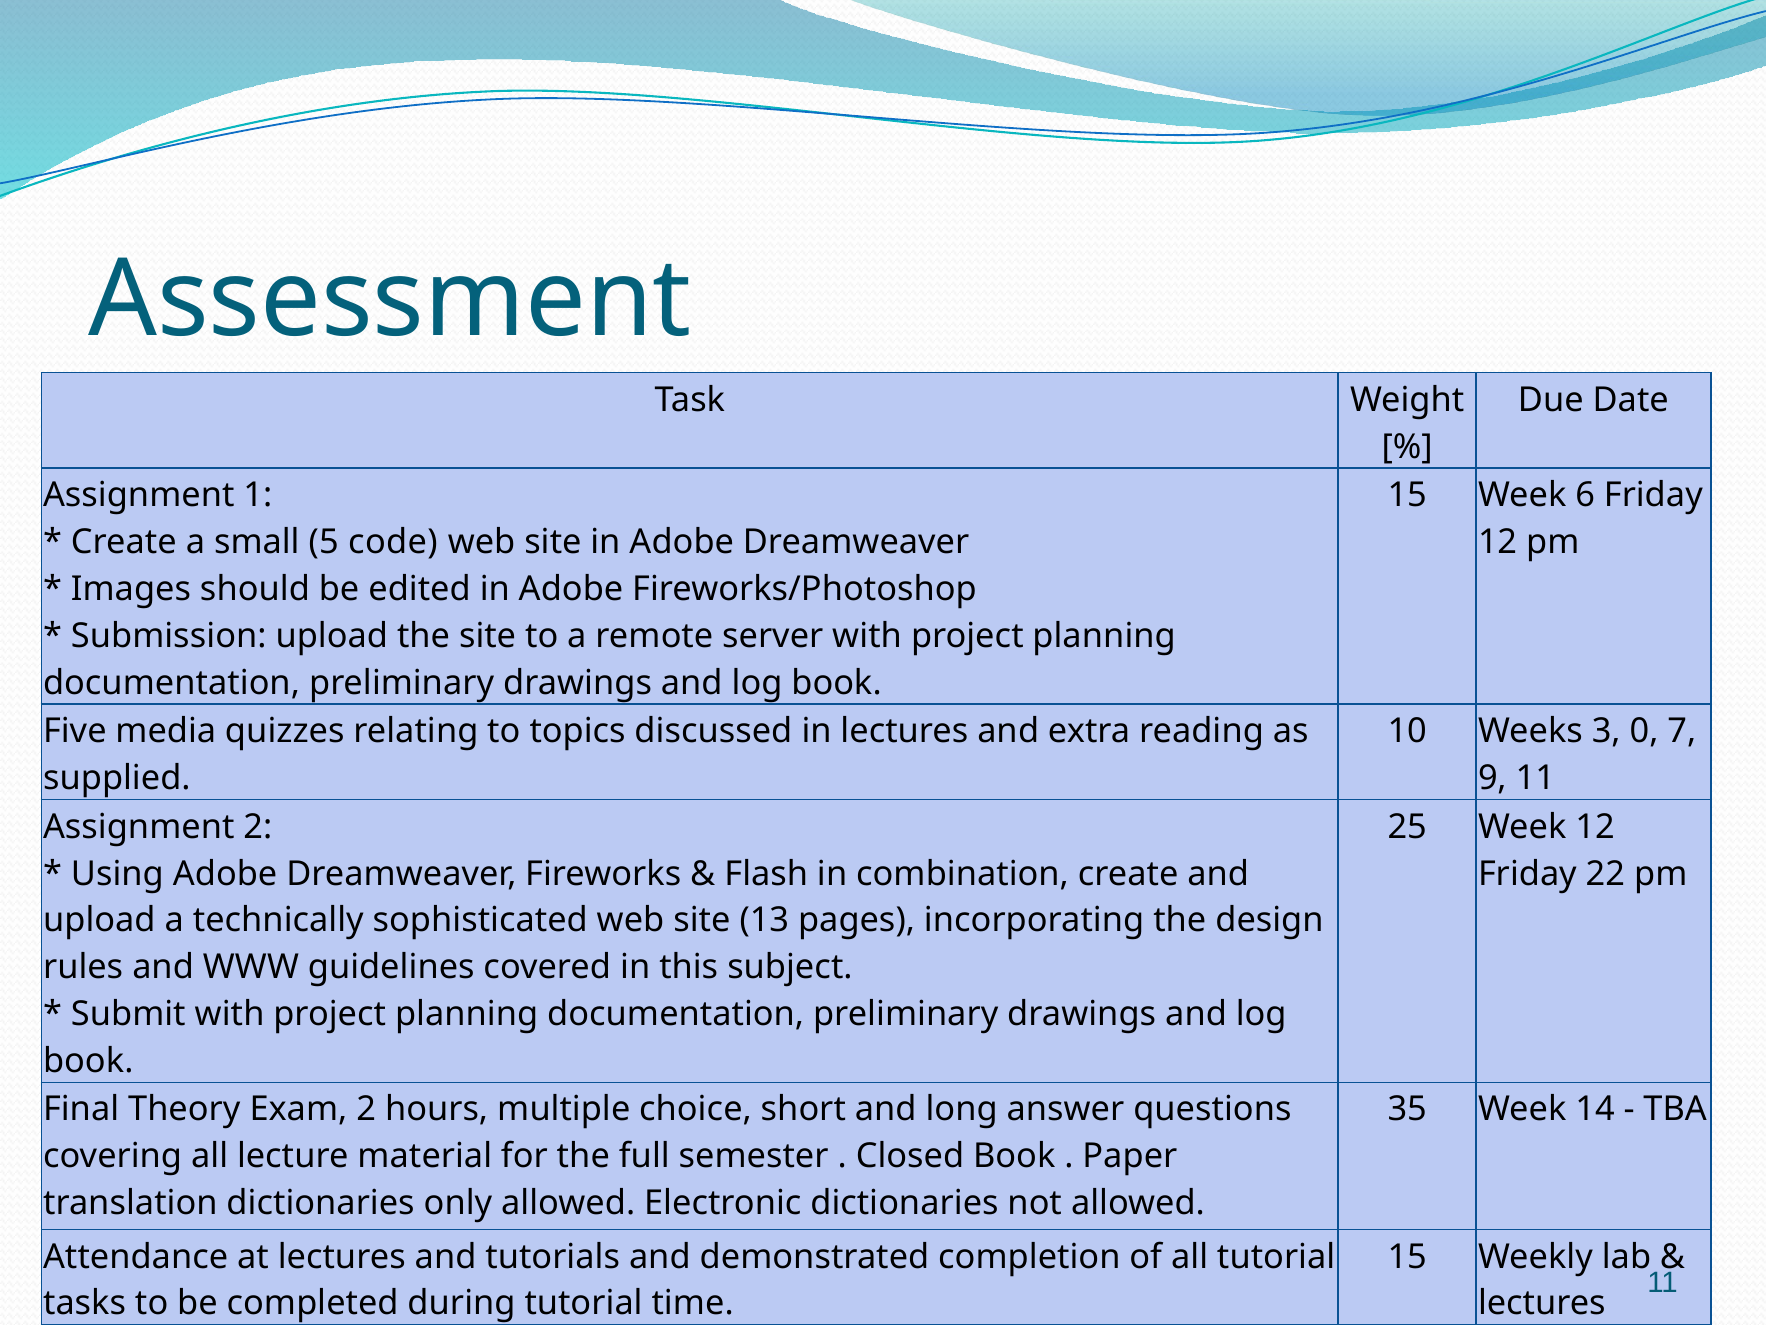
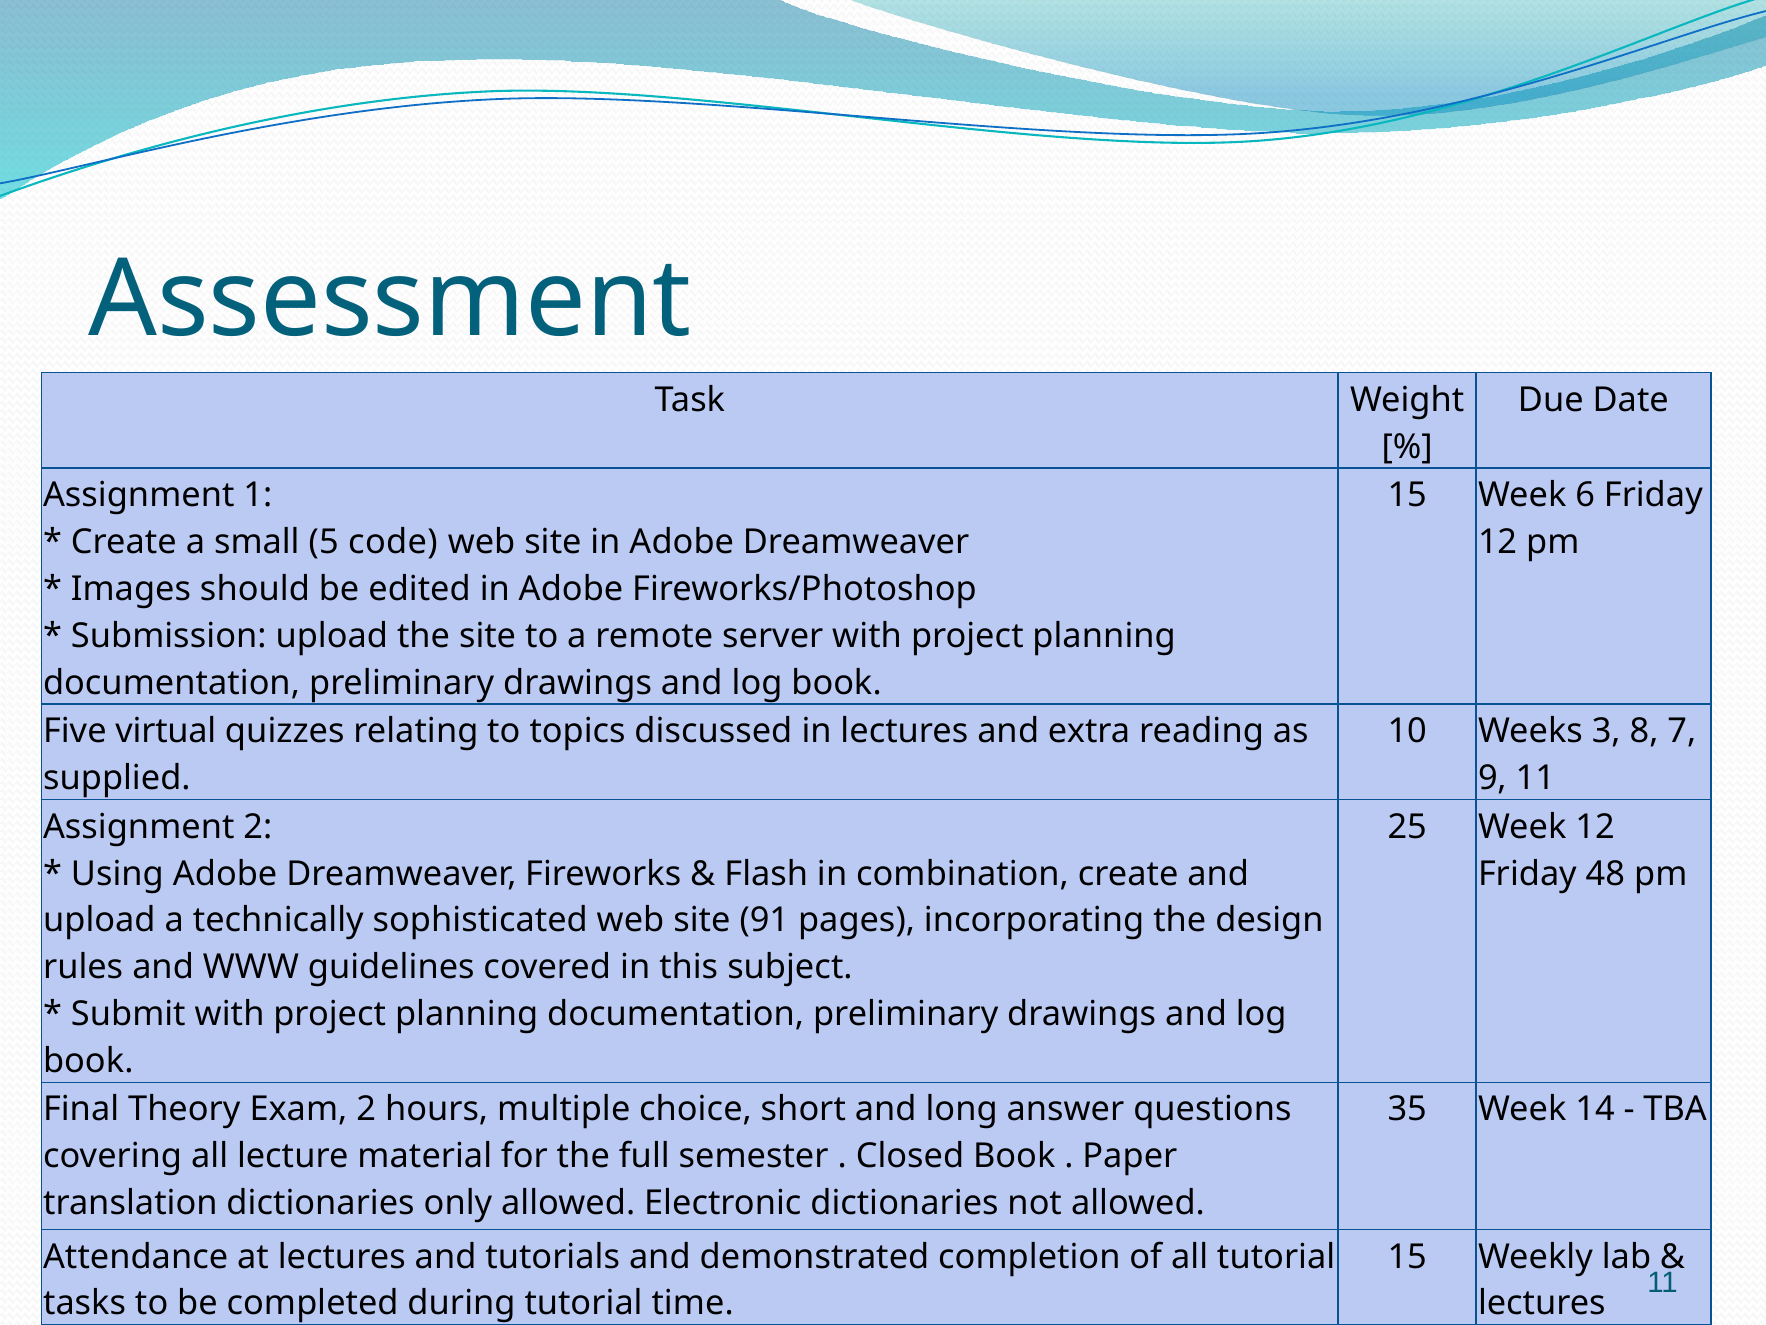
media: media -> virtual (166, 731)
0: 0 -> 8 (1644, 731)
22: 22 -> 48 (1605, 873)
13: 13 -> 91 (764, 920)
